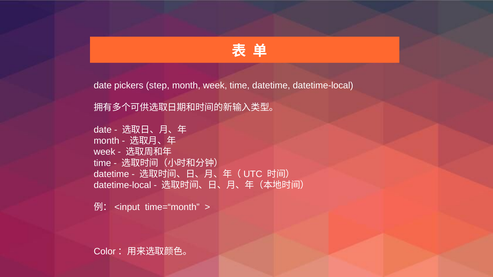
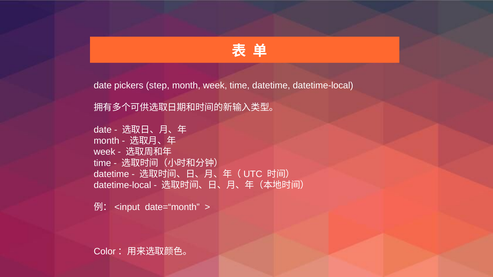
time=“month: time=“month -> date=“month (172, 208)
